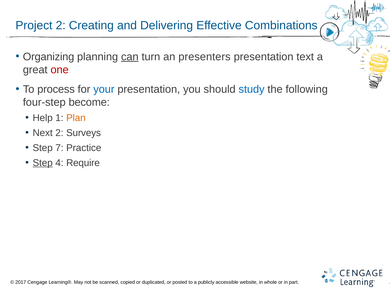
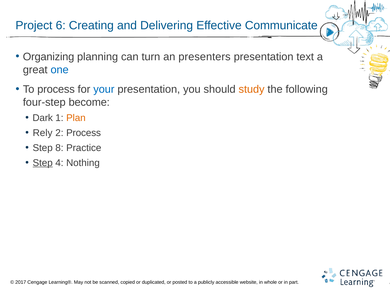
Project 2: 2 -> 6 (61, 25)
Combinations: Combinations -> Communicate (281, 25)
can underline: present -> none (130, 57)
one colour: red -> blue (60, 70)
study colour: blue -> orange (252, 89)
Help: Help -> Dark (43, 118)
Next: Next -> Rely (43, 133)
2 Surveys: Surveys -> Process (84, 133)
7: 7 -> 8 (59, 148)
Require: Require -> Nothing (83, 163)
